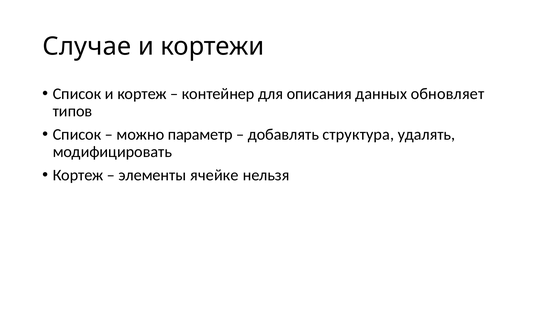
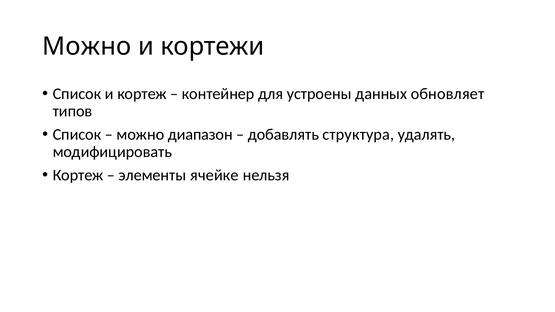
Случае: Случае -> Можно (87, 47)
описания: описания -> устроены (319, 94)
параметр: параметр -> диапазон (200, 135)
